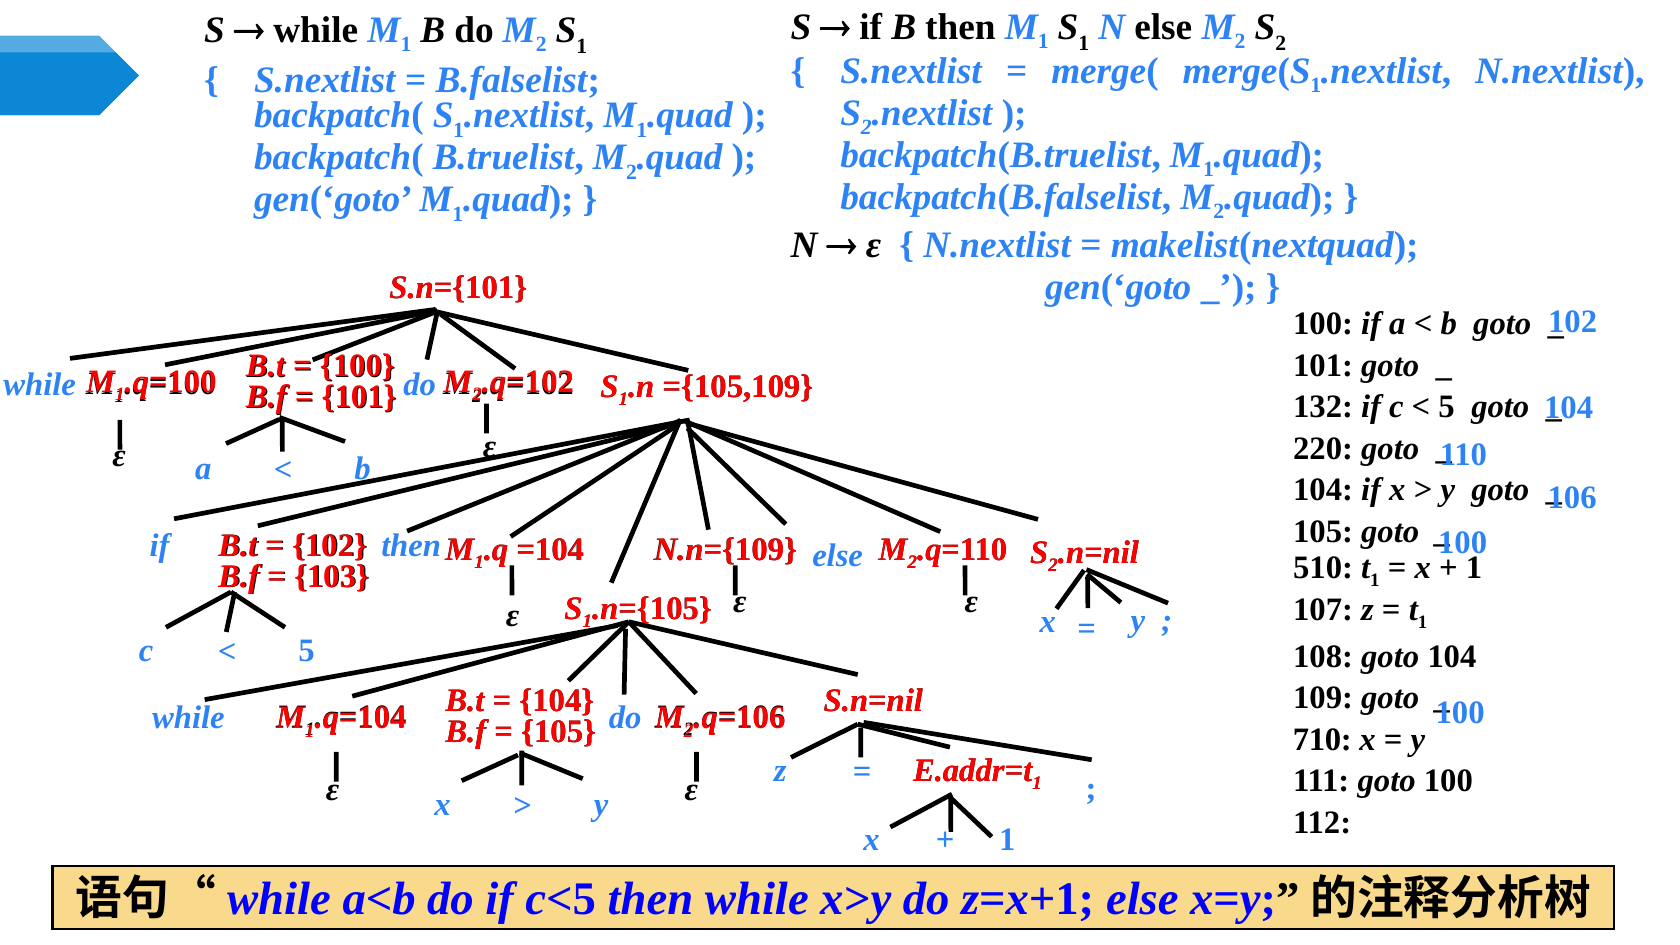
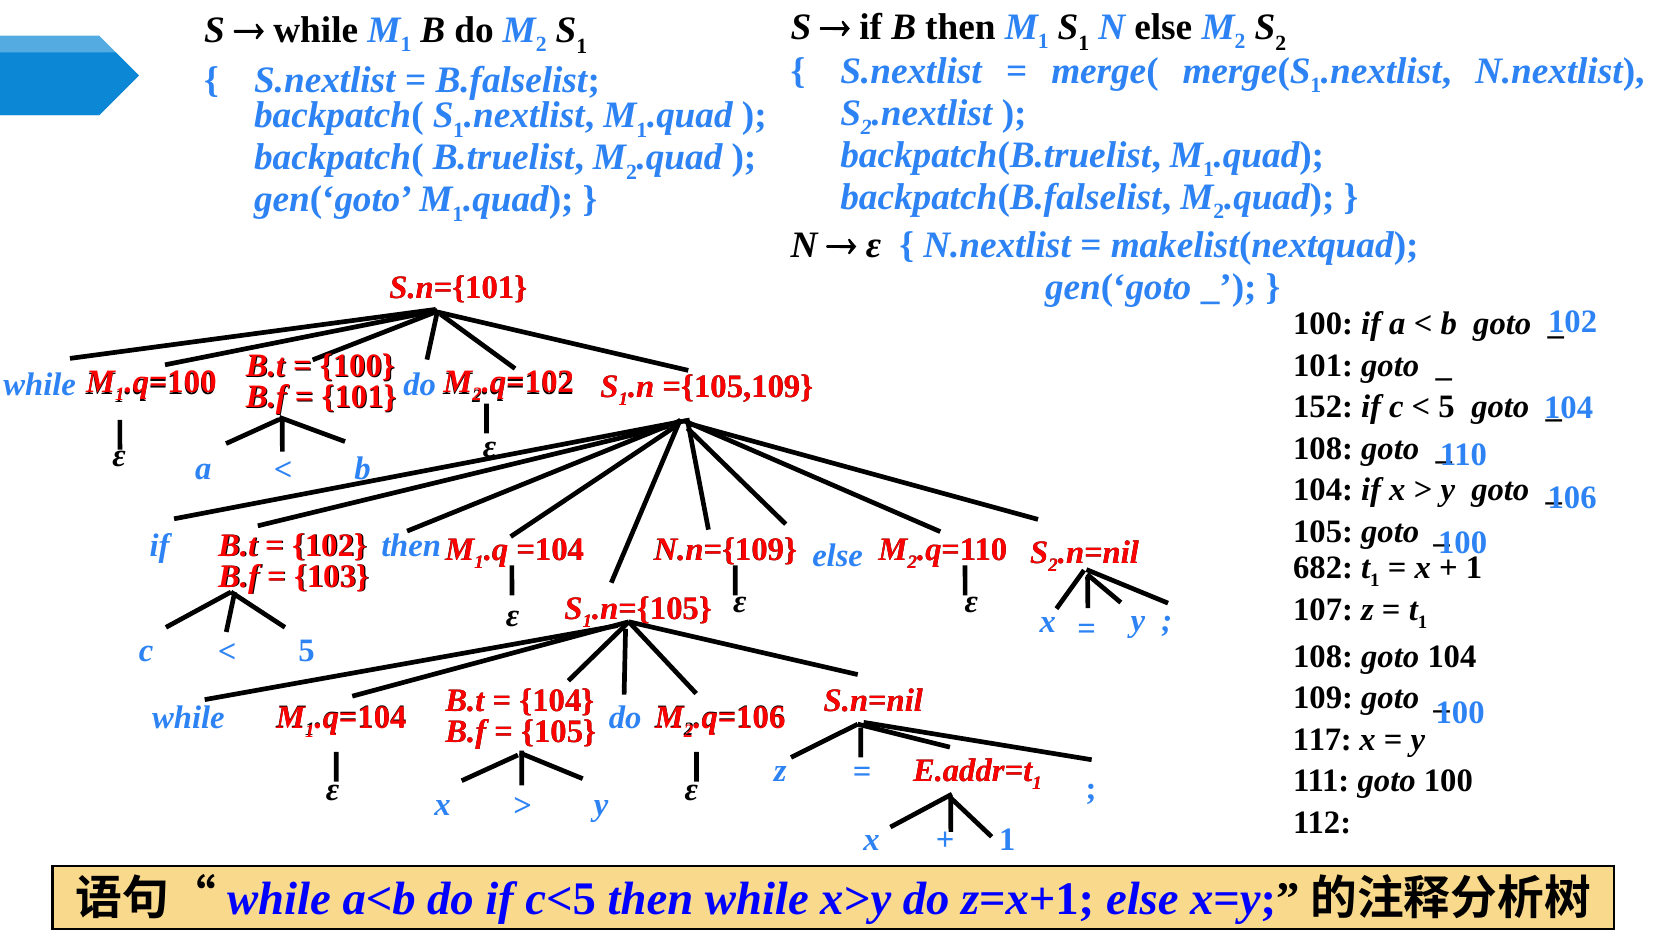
132: 132 -> 152 (1323, 407)
220: 220 -> 108 (1323, 449)
510: 510 -> 682 (1323, 568)
710: 710 -> 117 (1322, 739)
